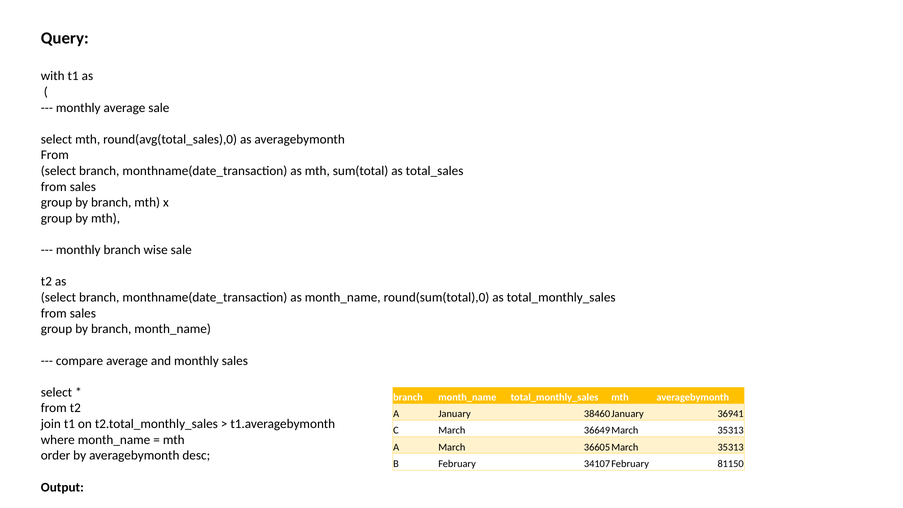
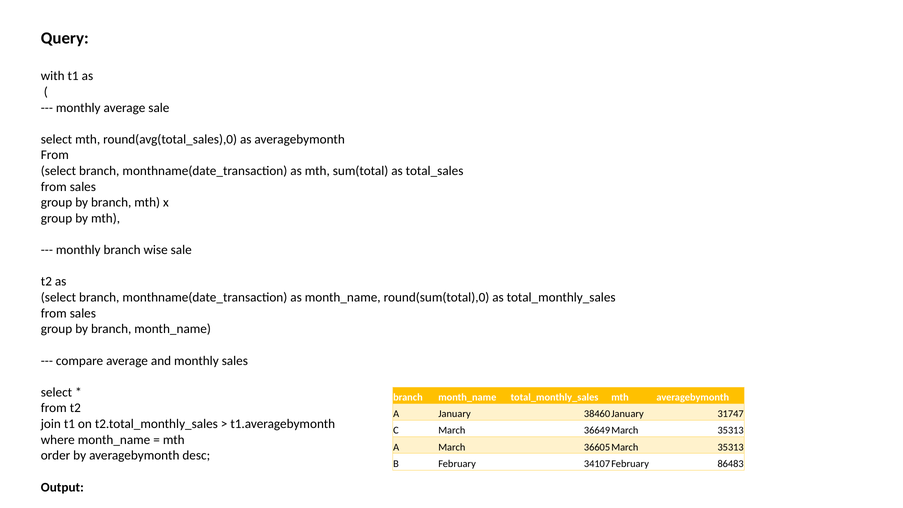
36941: 36941 -> 31747 (731, 414)
81150: 81150 -> 86483 (731, 464)
